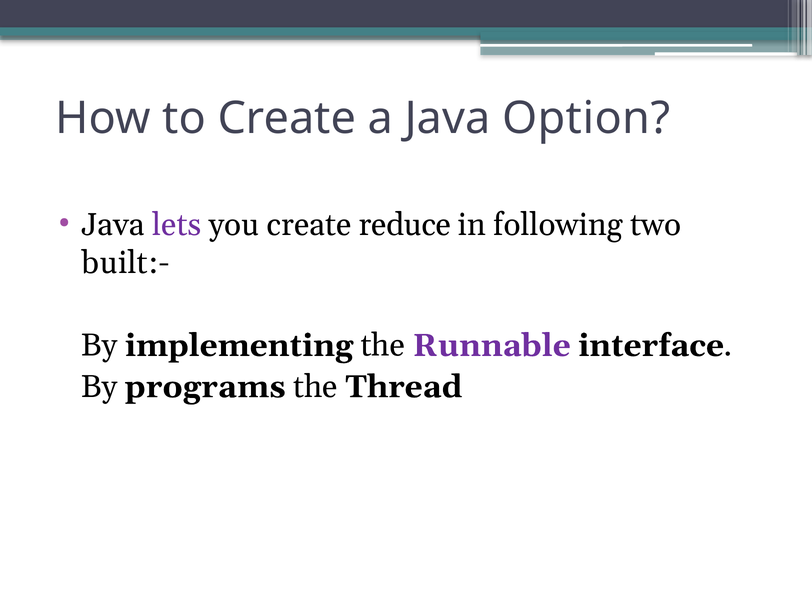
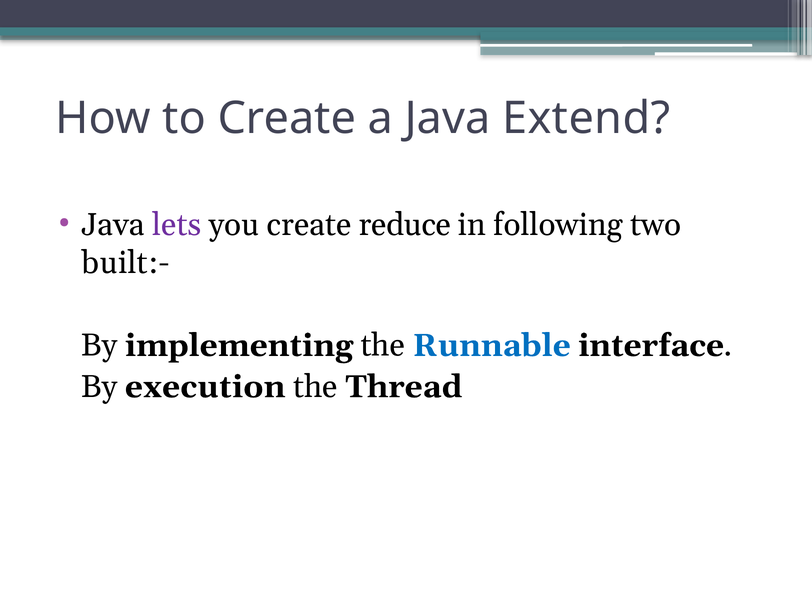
Option: Option -> Extend (586, 118)
Runnable colour: purple -> blue (492, 346)
programs: programs -> execution (205, 387)
